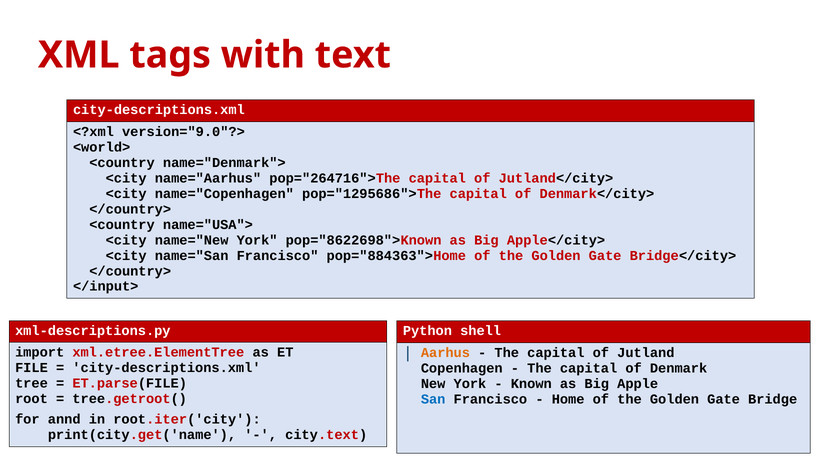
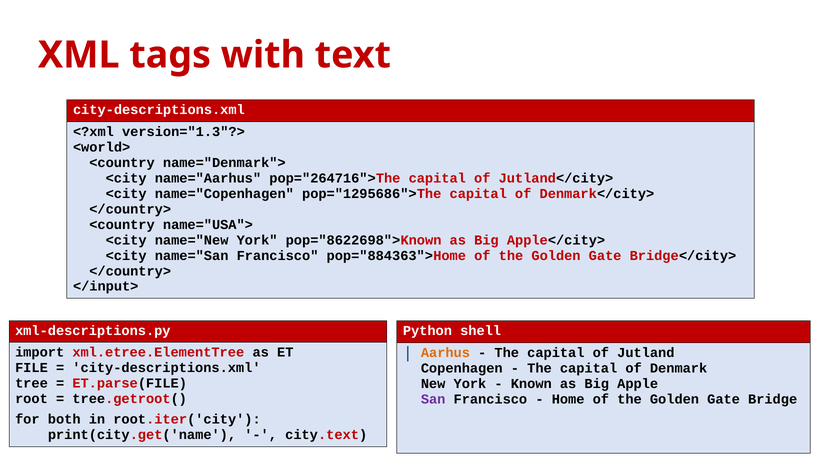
version="9.0"?>: version="9.0"?> -> version="1.3"?> (183, 131)
San colour: blue -> purple (433, 399)
annd: annd -> both (64, 419)
